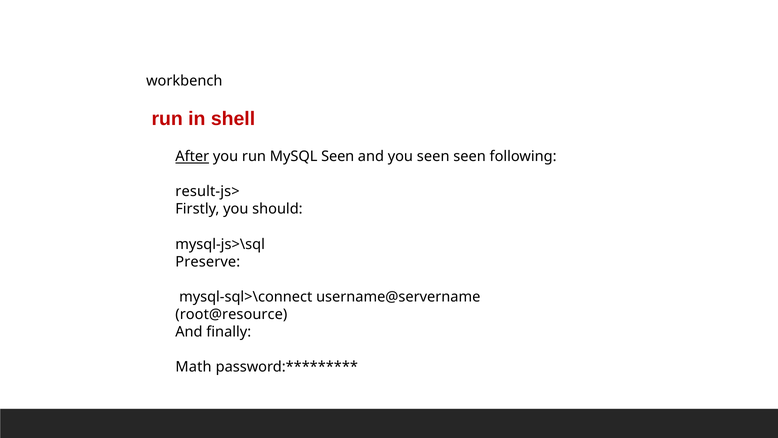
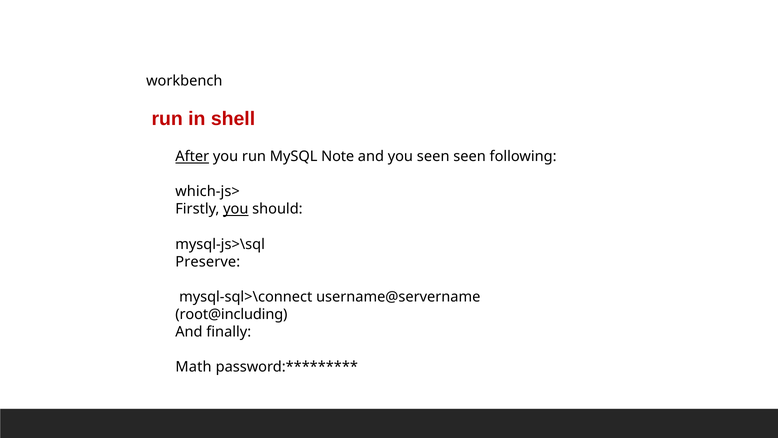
MySQL Seen: Seen -> Note (338, 156)
result-js>: result-js> -> which-js> (208, 191)
you underline: none -> present (236, 209)
root@resource: root@resource -> root@including (231, 314)
